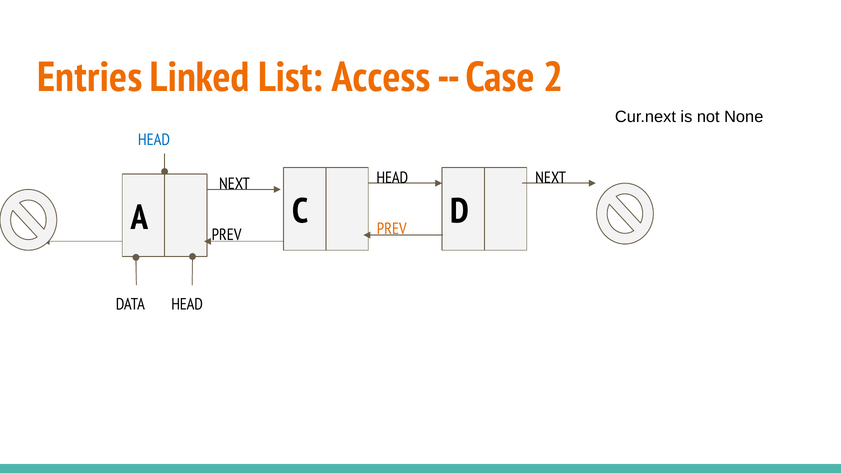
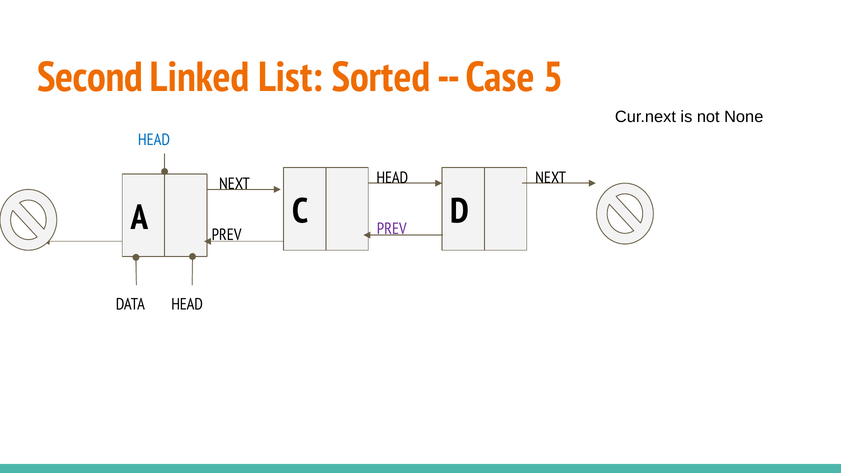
Entries: Entries -> Second (90, 78)
Access: Access -> Sorted (381, 78)
2: 2 -> 5 (553, 78)
PREV colour: orange -> purple (392, 229)
